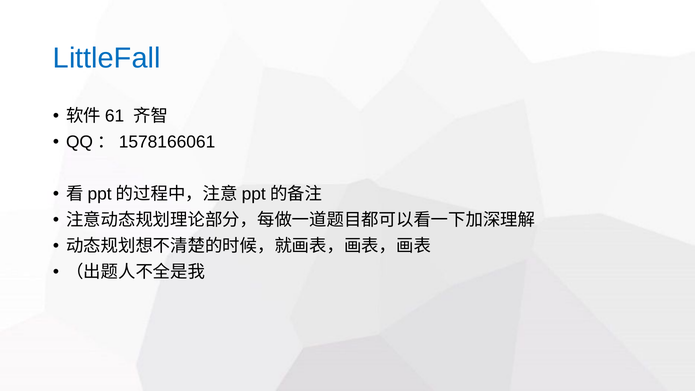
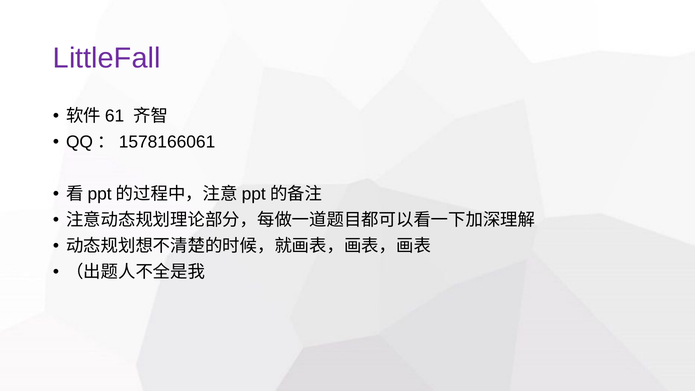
LittleFall colour: blue -> purple (107, 58)
